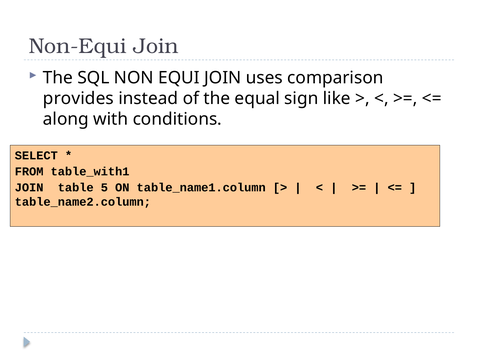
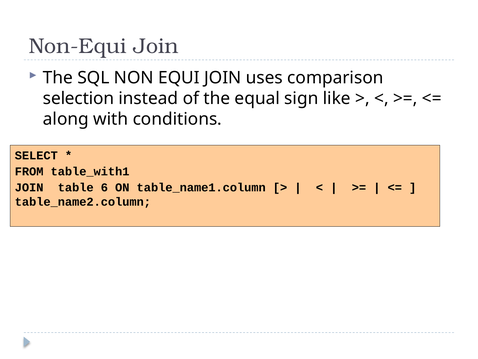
provides: provides -> selection (79, 98)
5: 5 -> 6 (104, 187)
